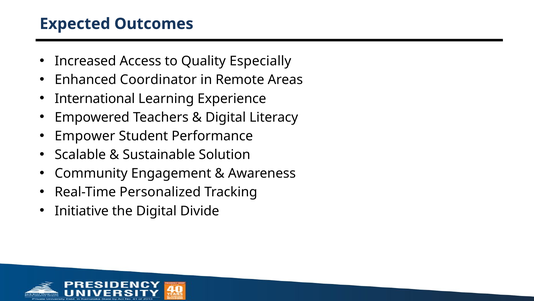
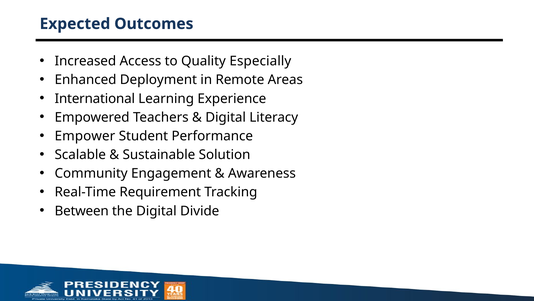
Coordinator: Coordinator -> Deployment (158, 80)
Personalized: Personalized -> Requirement (160, 192)
Initiative: Initiative -> Between (82, 210)
